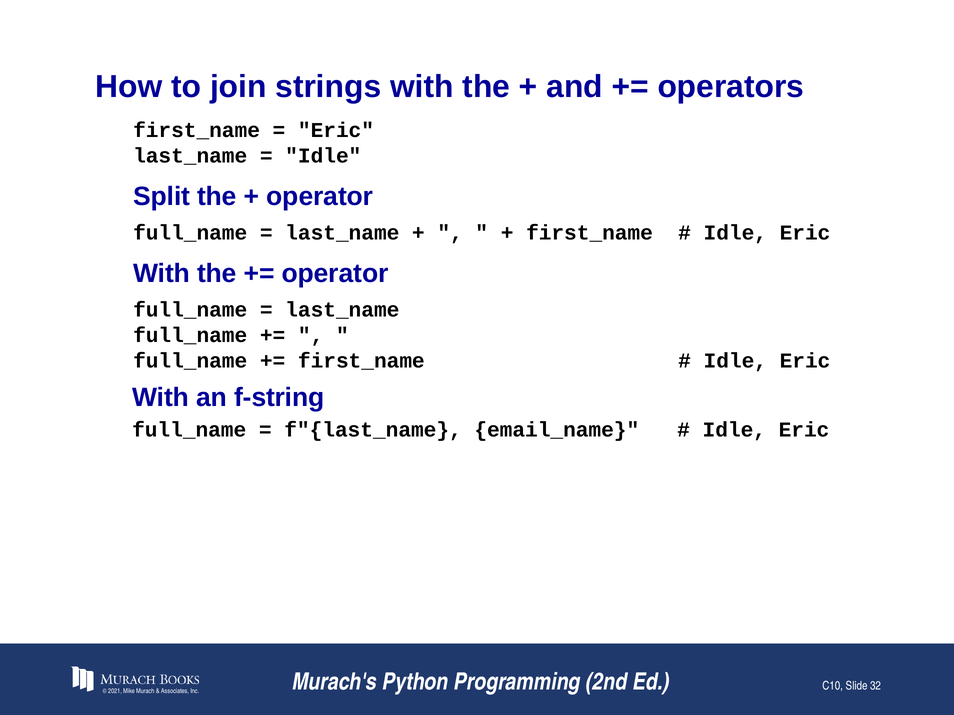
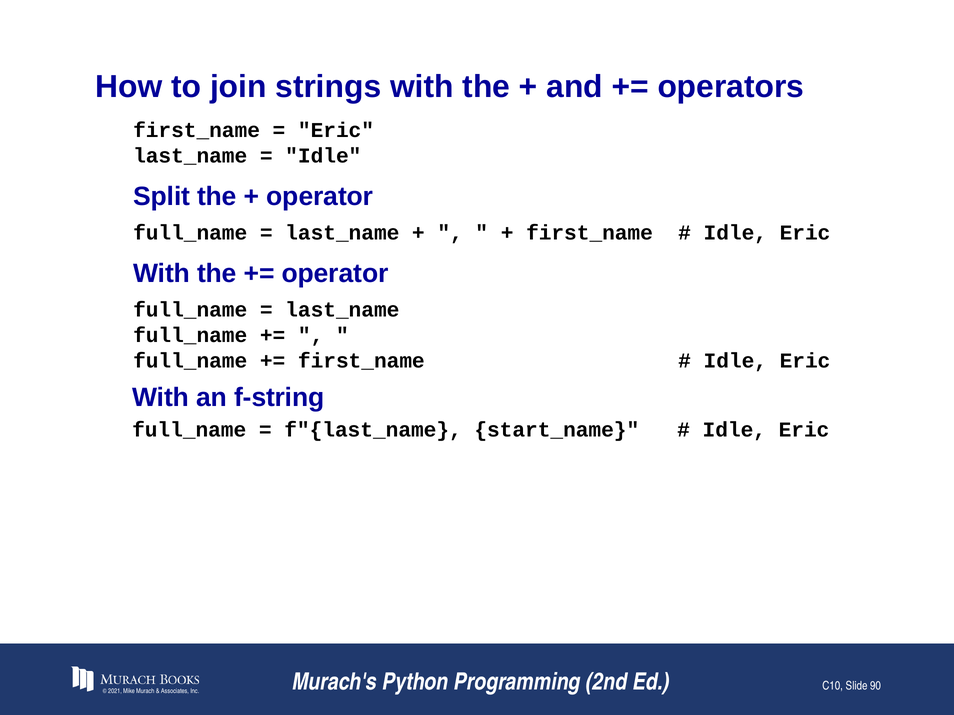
email_name: email_name -> start_name (557, 430)
32: 32 -> 90 (875, 686)
